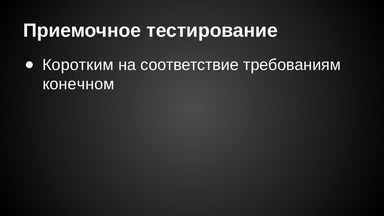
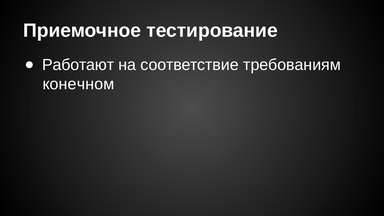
Коротким: Коротким -> Работают (78, 65)
